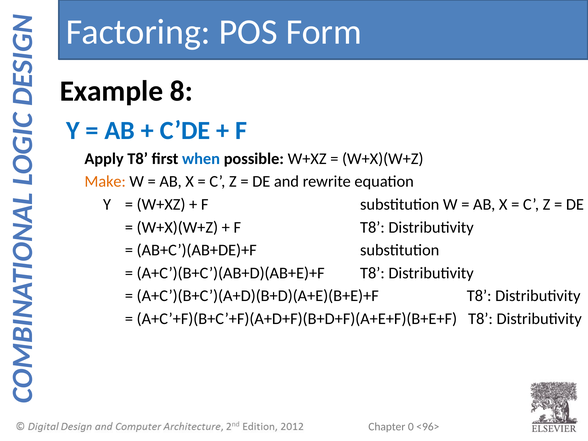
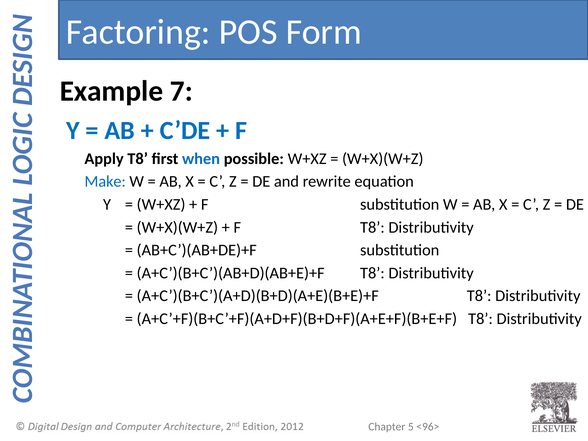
8: 8 -> 7 (181, 91)
Make colour: orange -> blue (105, 182)
0: 0 -> 5 (411, 427)
